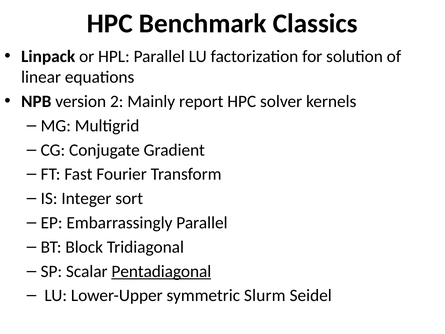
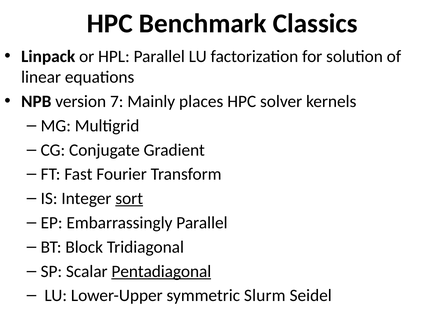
2: 2 -> 7 (117, 101)
report: report -> places (201, 101)
sort underline: none -> present (129, 198)
